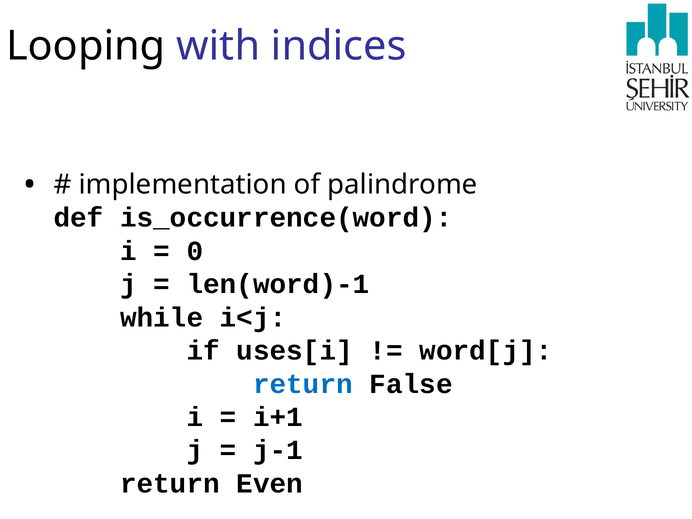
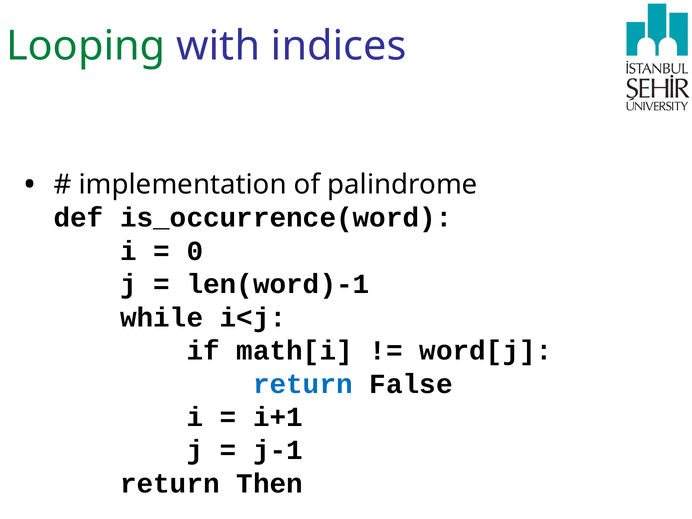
Looping colour: black -> green (86, 46)
uses[i: uses[i -> math[i (295, 351)
Even: Even -> Then (270, 484)
